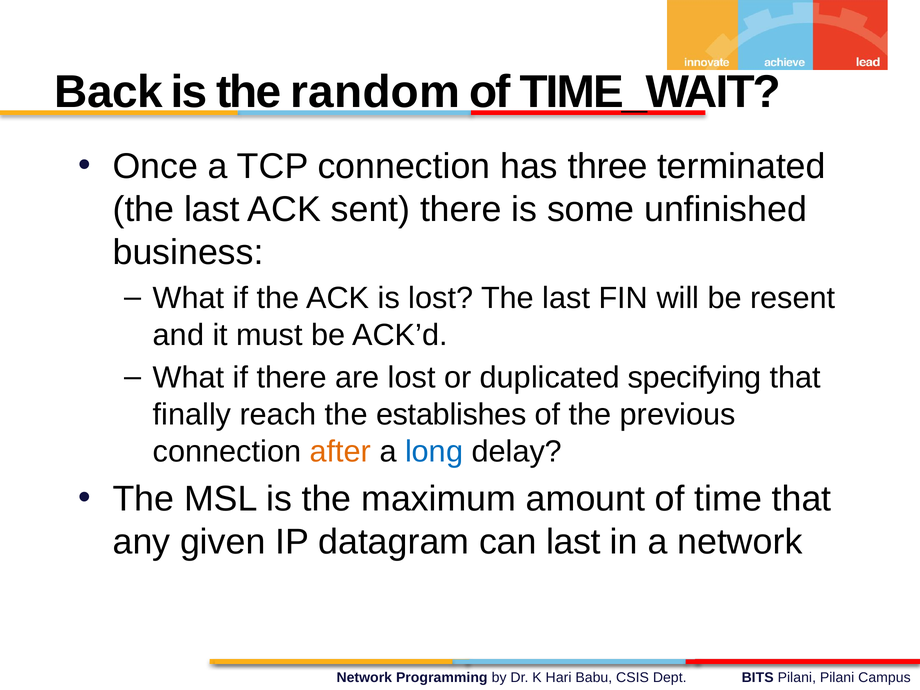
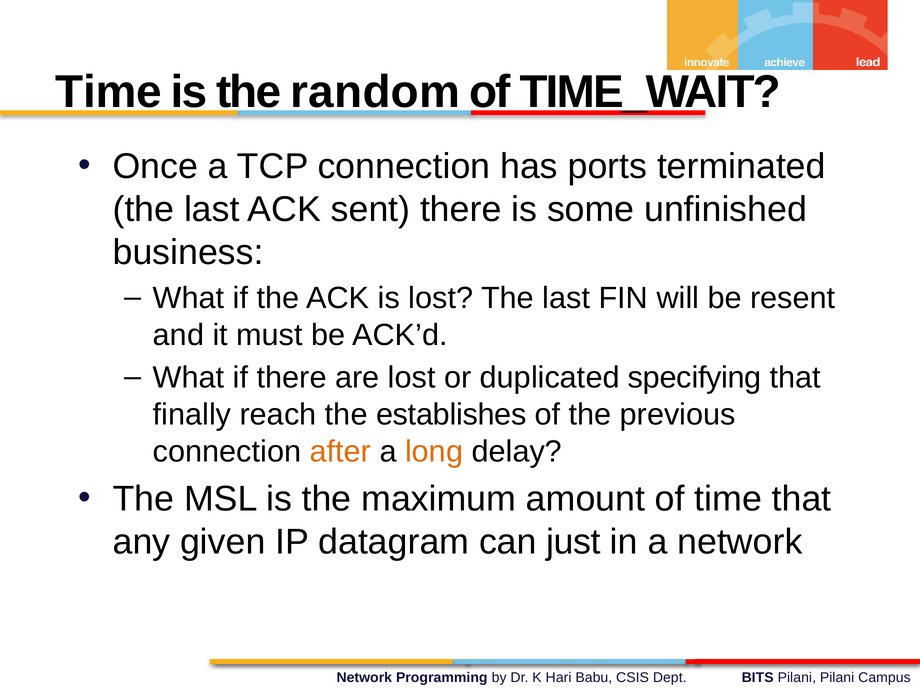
Back: Back -> Time (109, 92)
three: three -> ports (607, 167)
long colour: blue -> orange (434, 451)
can last: last -> just (574, 542)
